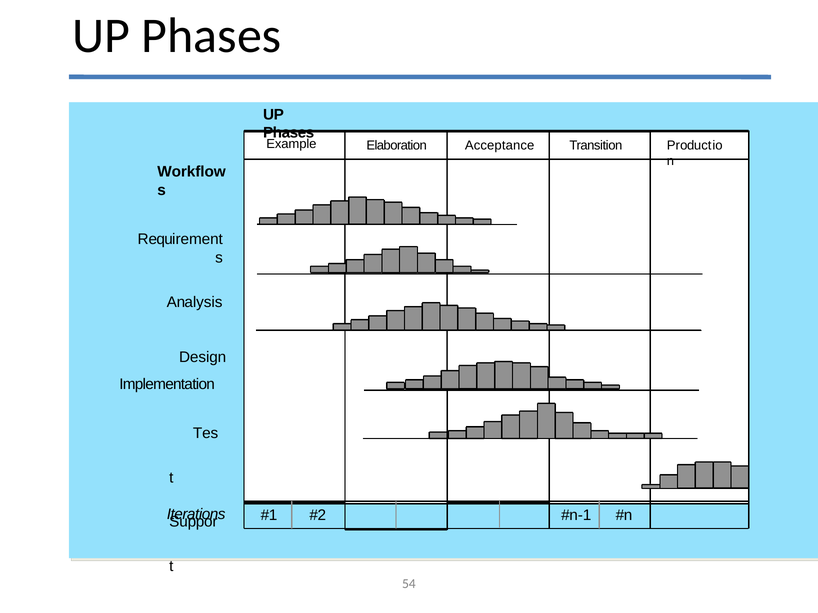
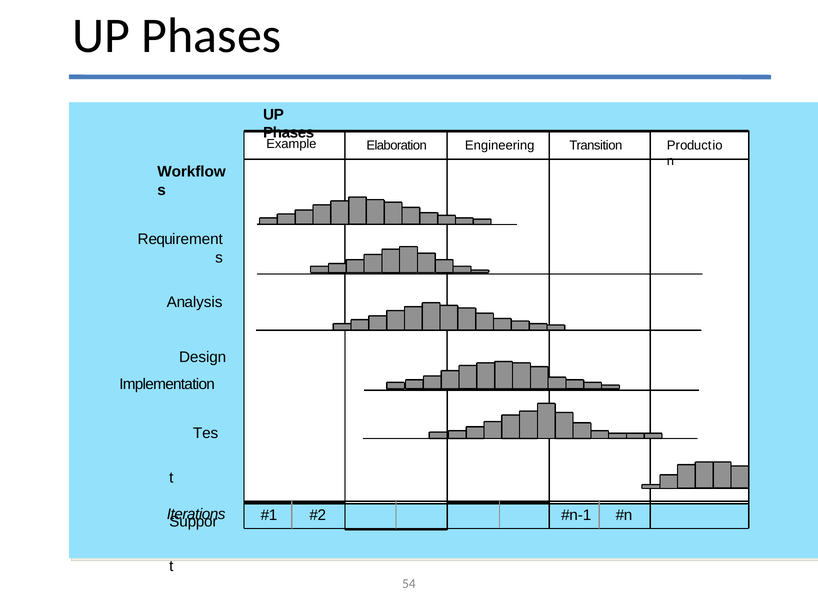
Acceptance: Acceptance -> Engineering (500, 145)
